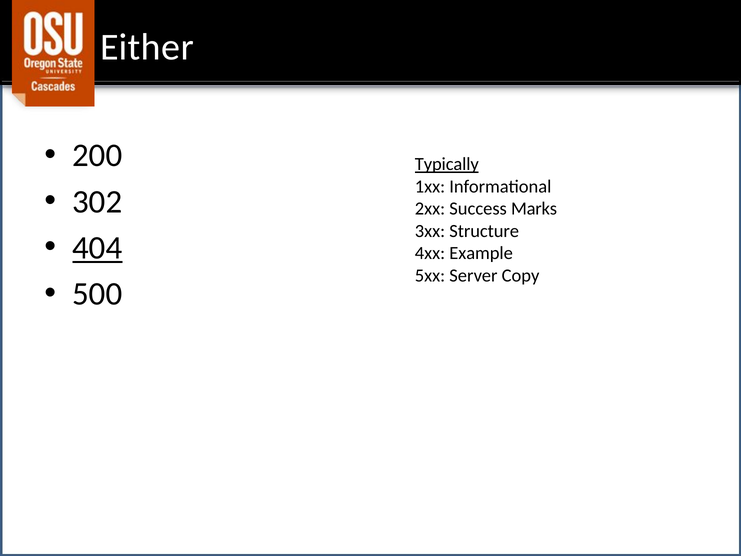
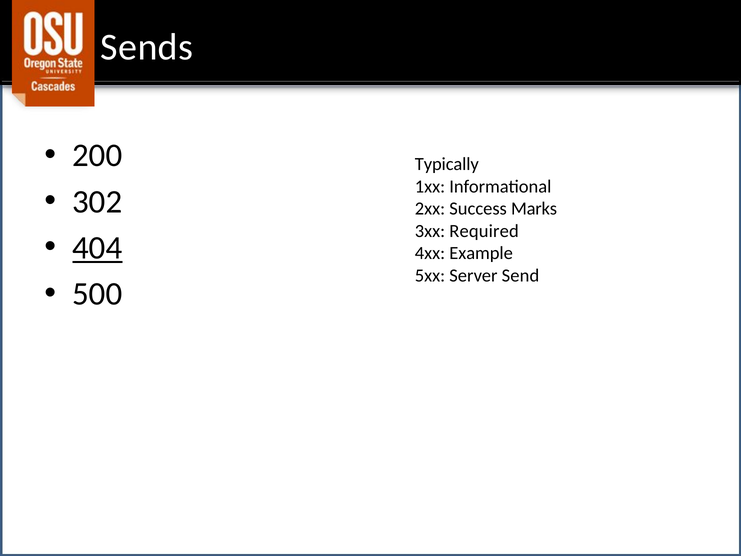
Either: Either -> Sends (147, 47)
Typically underline: present -> none (447, 164)
Structure: Structure -> Required (484, 231)
Copy: Copy -> Send (520, 275)
